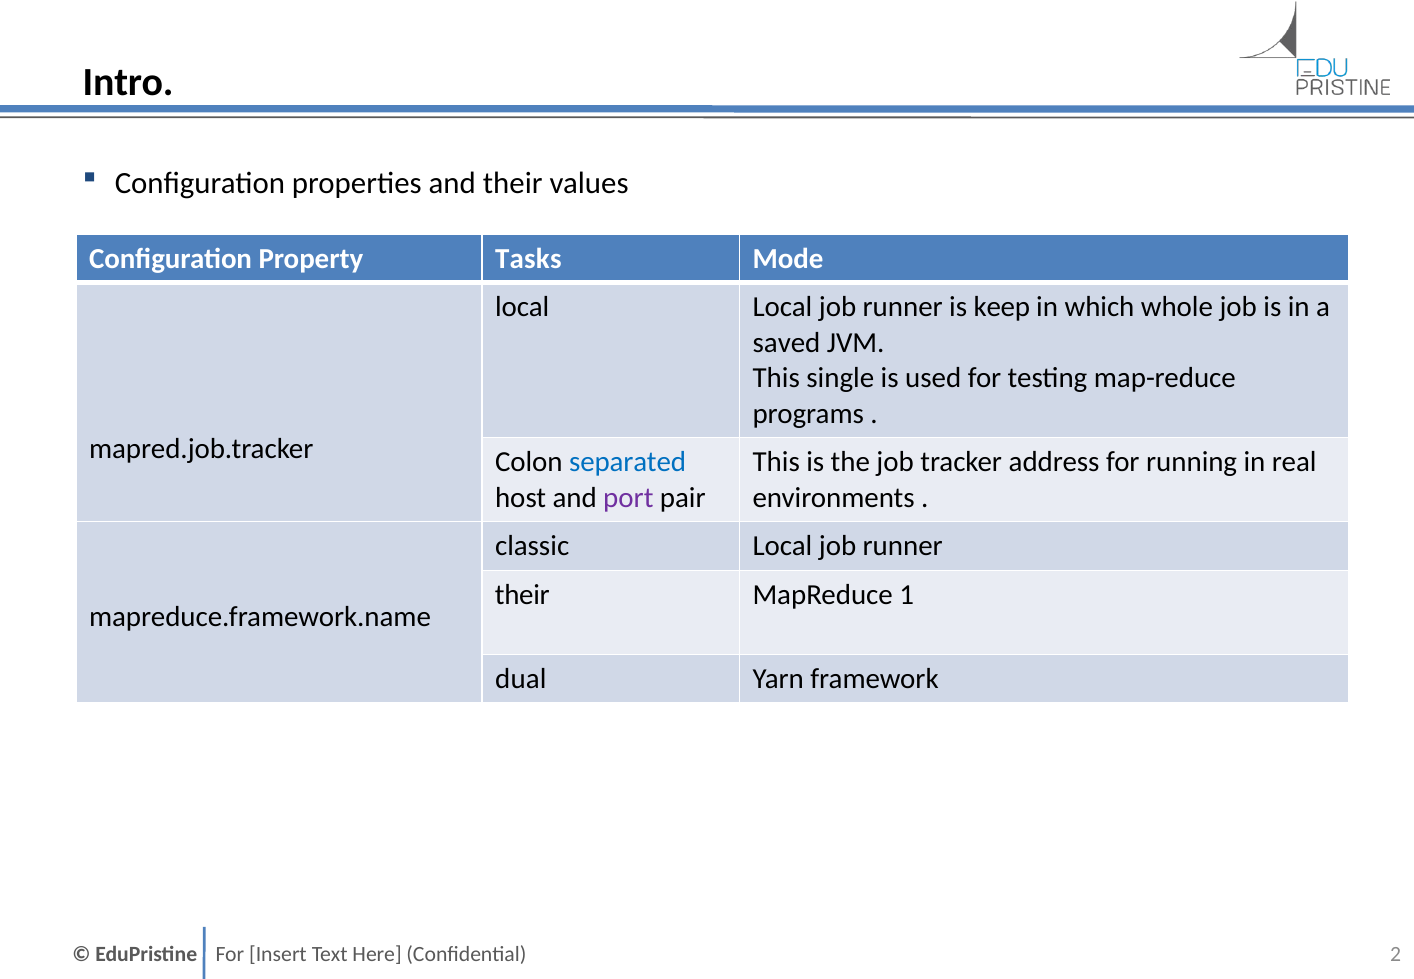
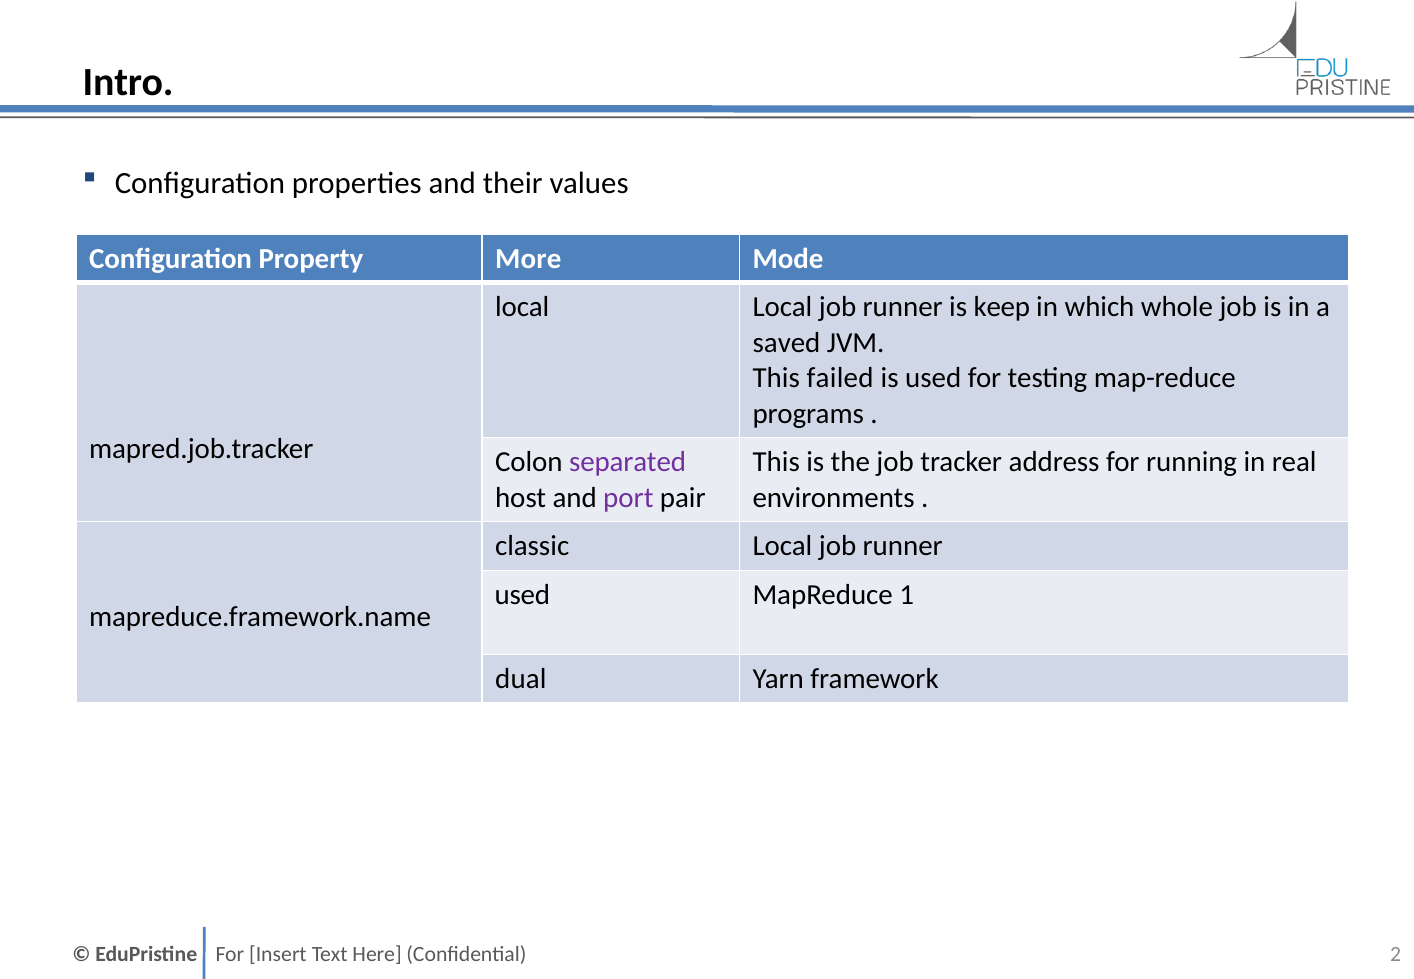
Tasks: Tasks -> More (528, 259)
single: single -> failed (840, 378)
separated colour: blue -> purple (628, 462)
their: their -> used (522, 595)
